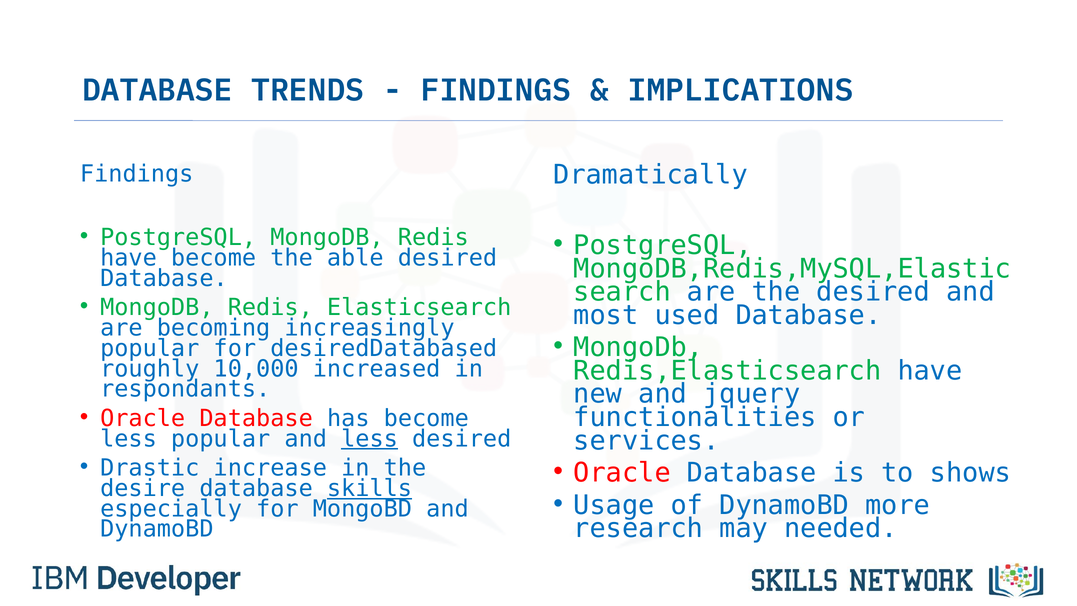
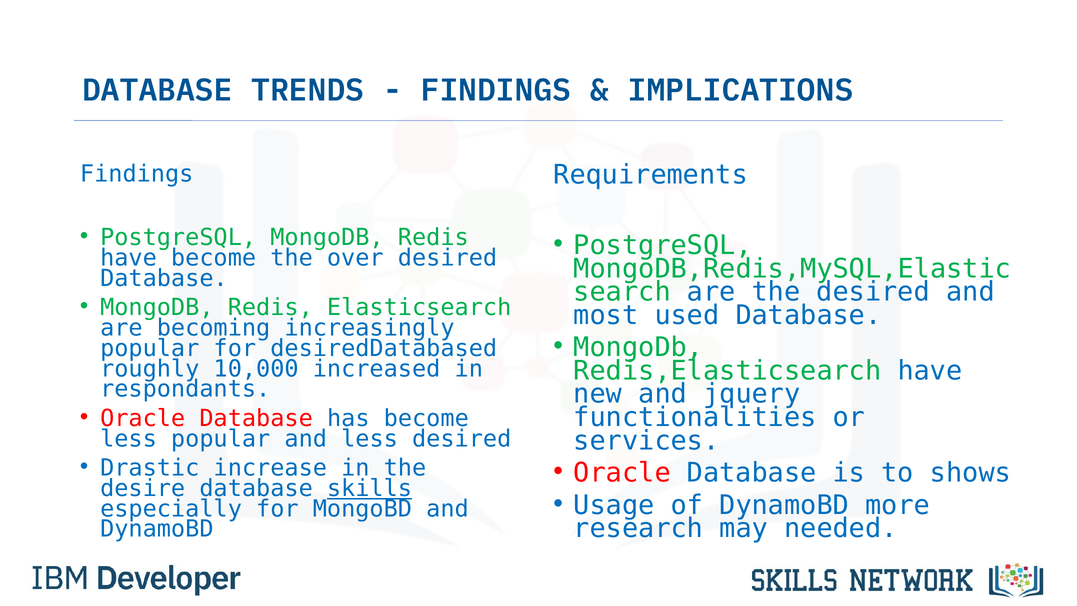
Dramatically: Dramatically -> Requirements (651, 175)
able: able -> over (355, 258)
less underline: present -> none (370, 439)
